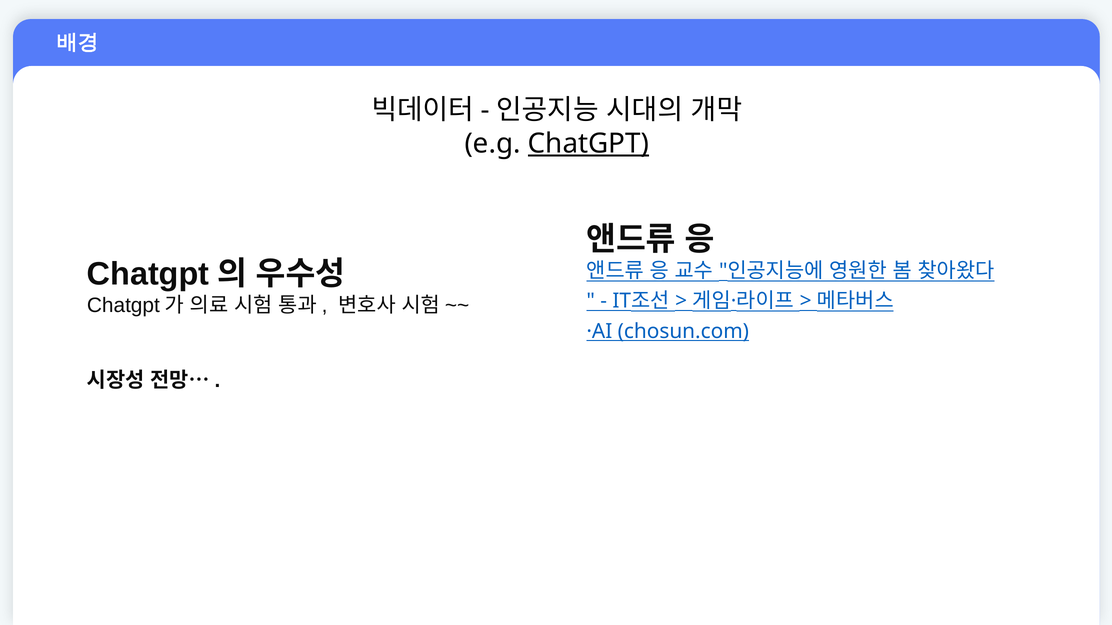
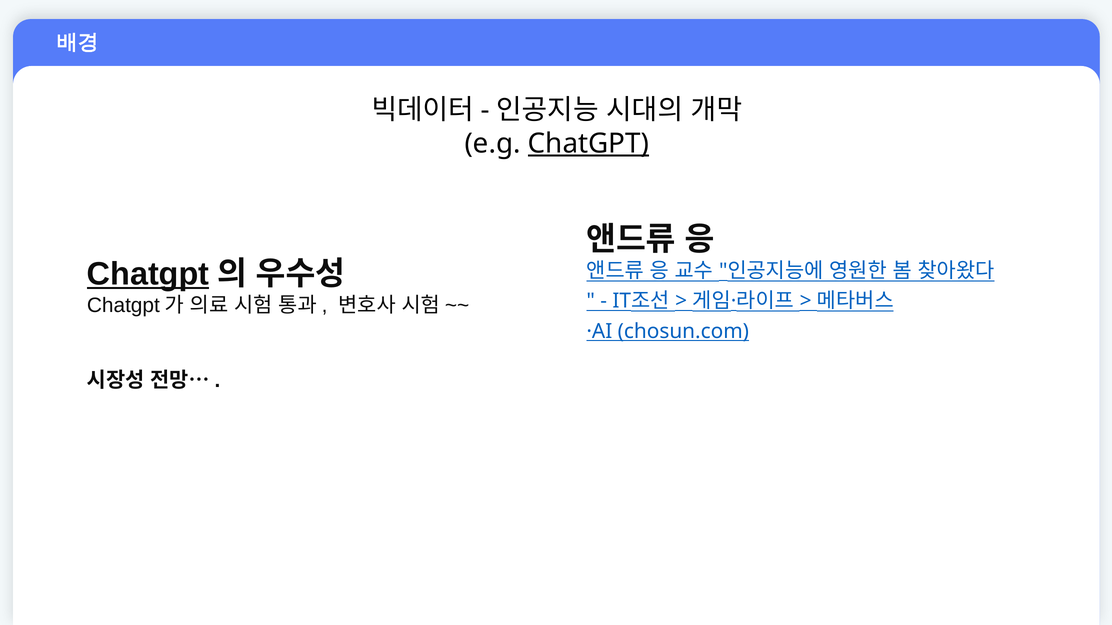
Chatgpt underline: none -> present (148, 274)
